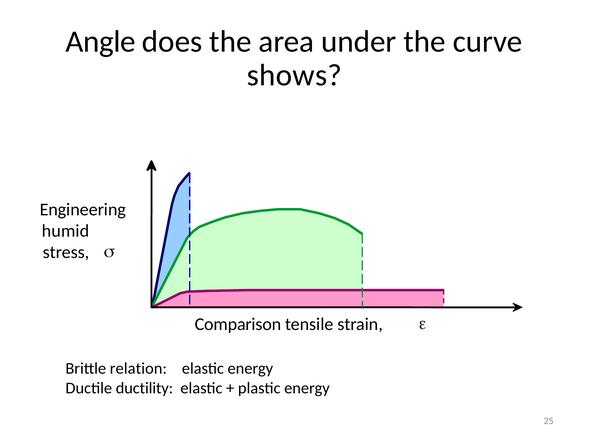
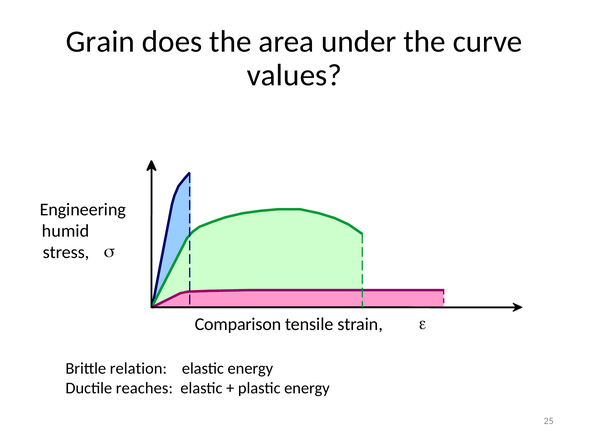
Angle: Angle -> Grain (100, 42)
shows: shows -> values (294, 75)
ductility: ductility -> reaches (144, 389)
